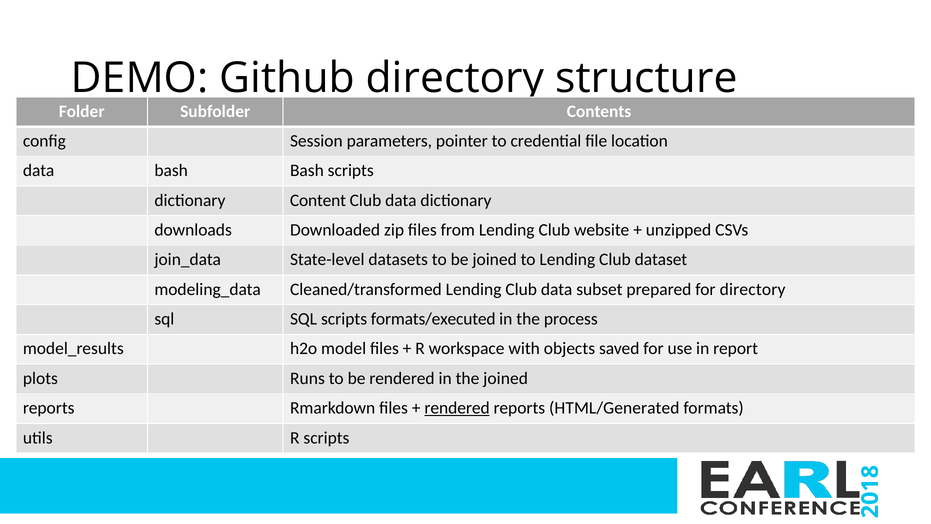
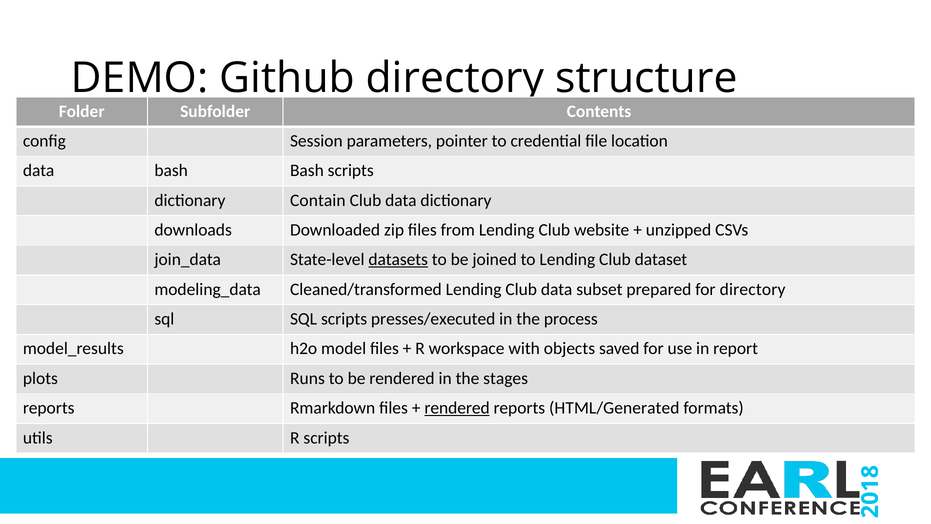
Content: Content -> Contain (318, 200)
datasets underline: none -> present (398, 260)
formats/executed: formats/executed -> presses/executed (433, 319)
the joined: joined -> stages (506, 378)
